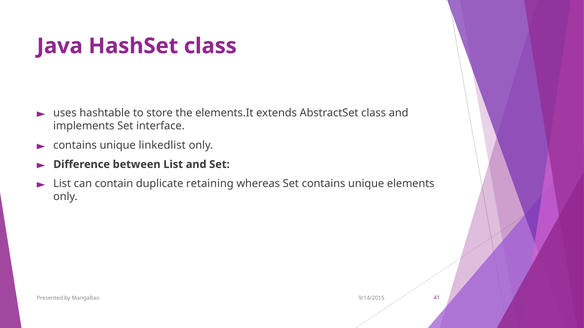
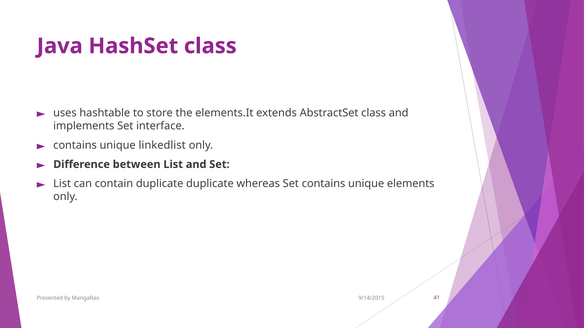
duplicate retaining: retaining -> duplicate (210, 184)
